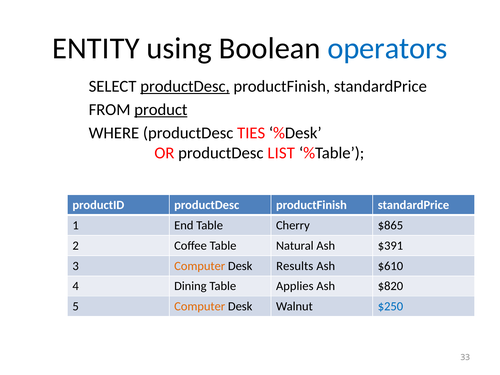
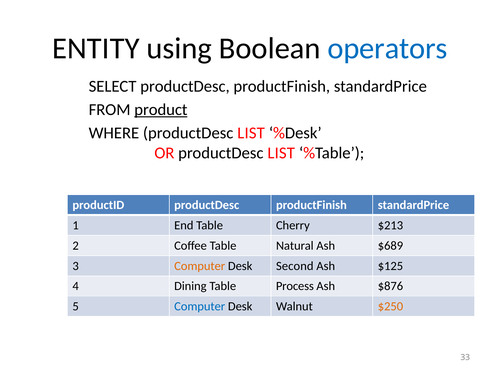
productDesc underline: present -> none (185, 86)
WHERE productDesc TIES: TIES -> LIST (251, 133)
$865: $865 -> $213 (390, 225)
$391: $391 -> $689 (390, 246)
Results: Results -> Second (295, 266)
$610: $610 -> $125 (390, 266)
Applies: Applies -> Process (295, 286)
$820: $820 -> $876 (390, 286)
Computer colour: orange -> blue (200, 306)
$250 colour: blue -> orange (390, 306)
